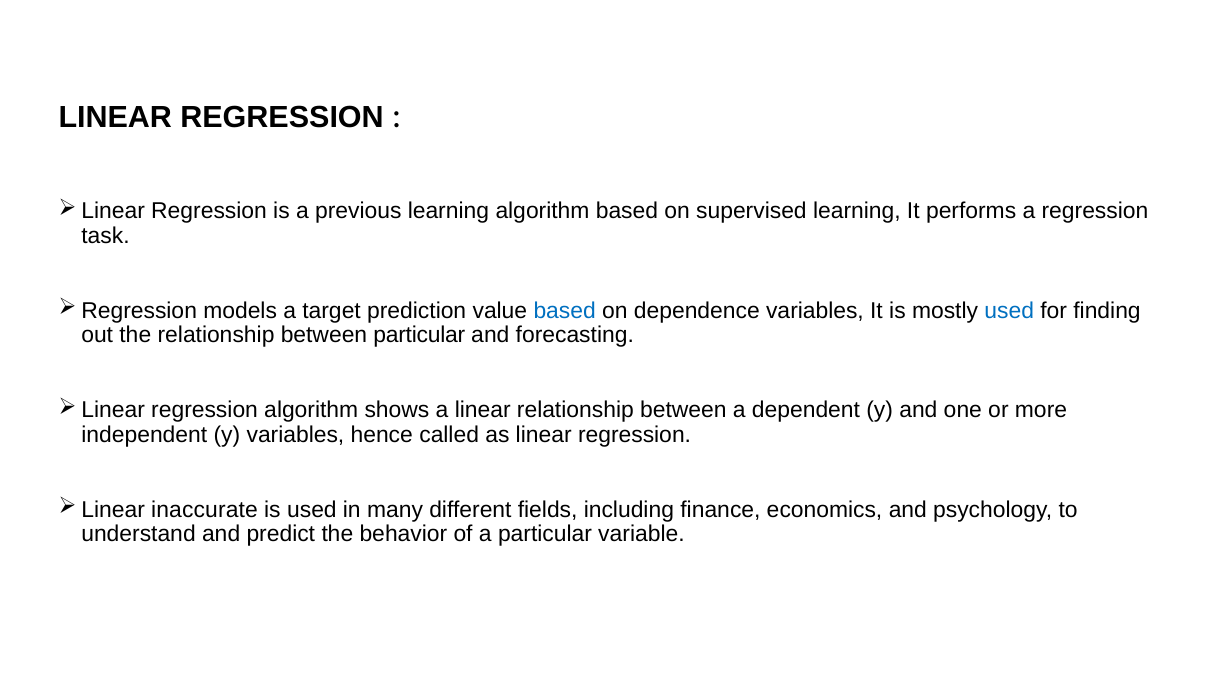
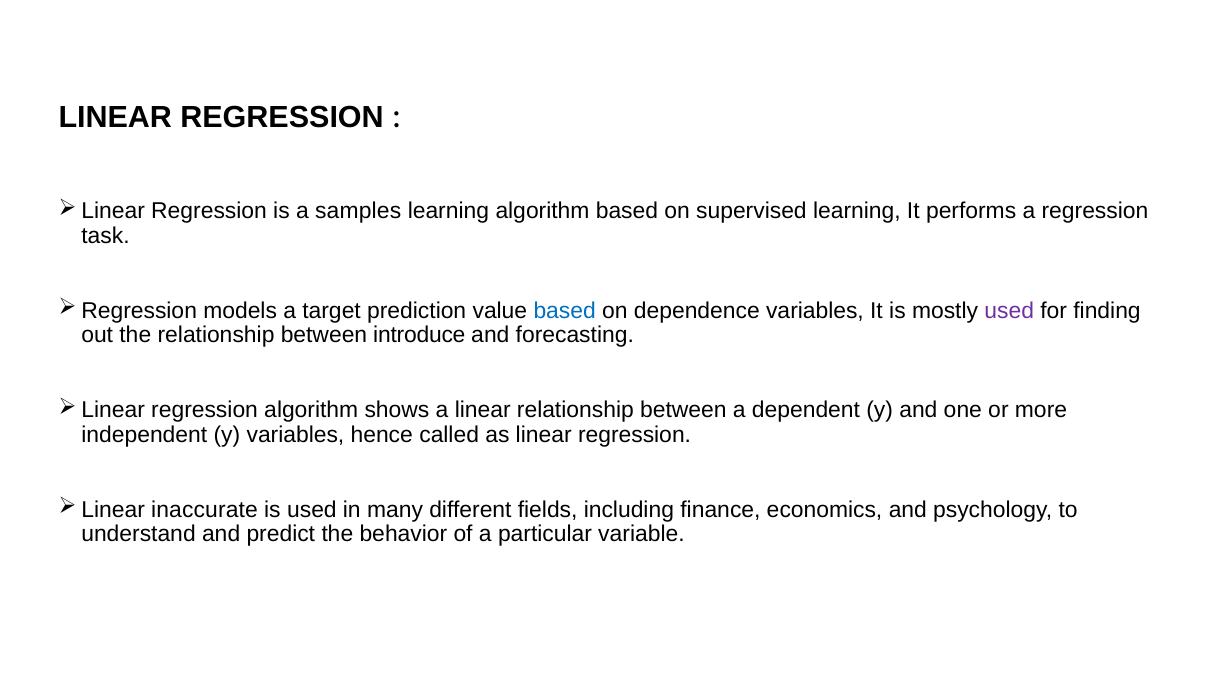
previous: previous -> samples (358, 211)
used colour: blue -> purple (1009, 311)
between particular: particular -> introduce (419, 335)
